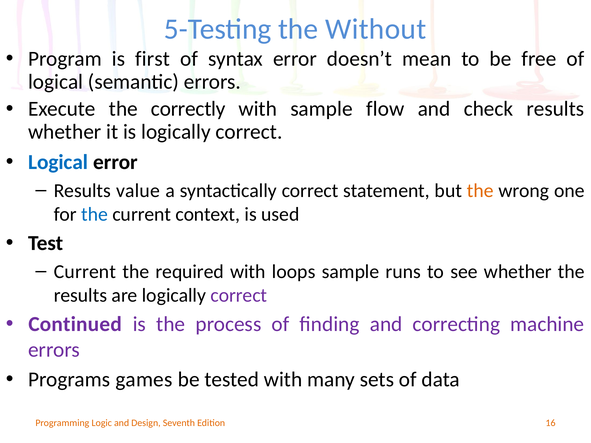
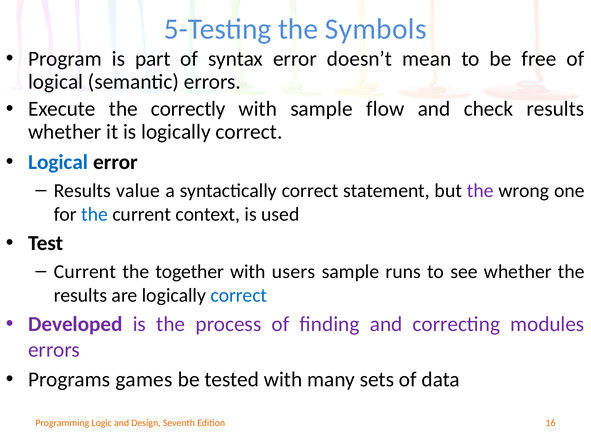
Without: Without -> Symbols (376, 29)
first: first -> part (153, 59)
the colour: orange -> purple (480, 191)
required: required -> together (190, 272)
loops: loops -> users (294, 272)
correct colour: purple -> blue (239, 295)
Continued: Continued -> Developed (75, 324)
machine: machine -> modules (547, 324)
